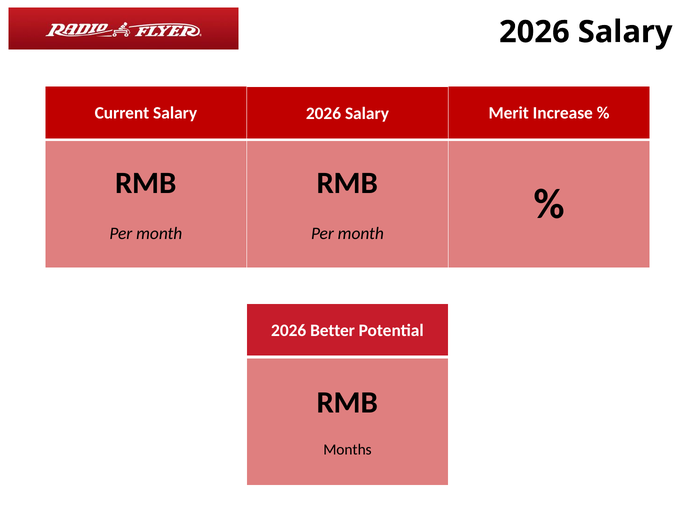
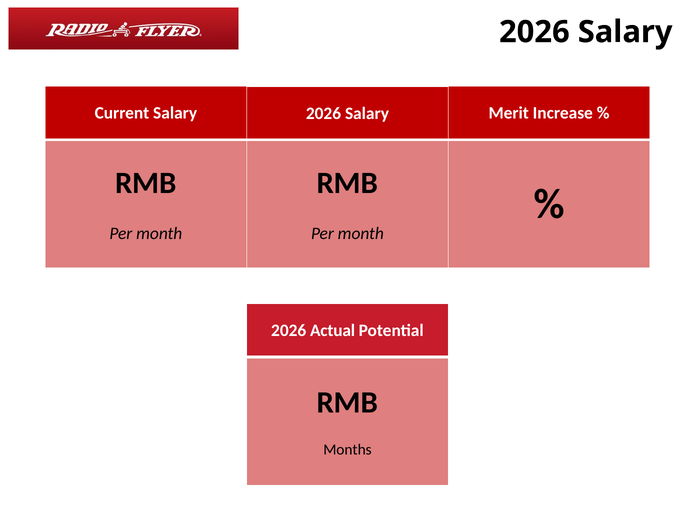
Better: Better -> Actual (333, 330)
